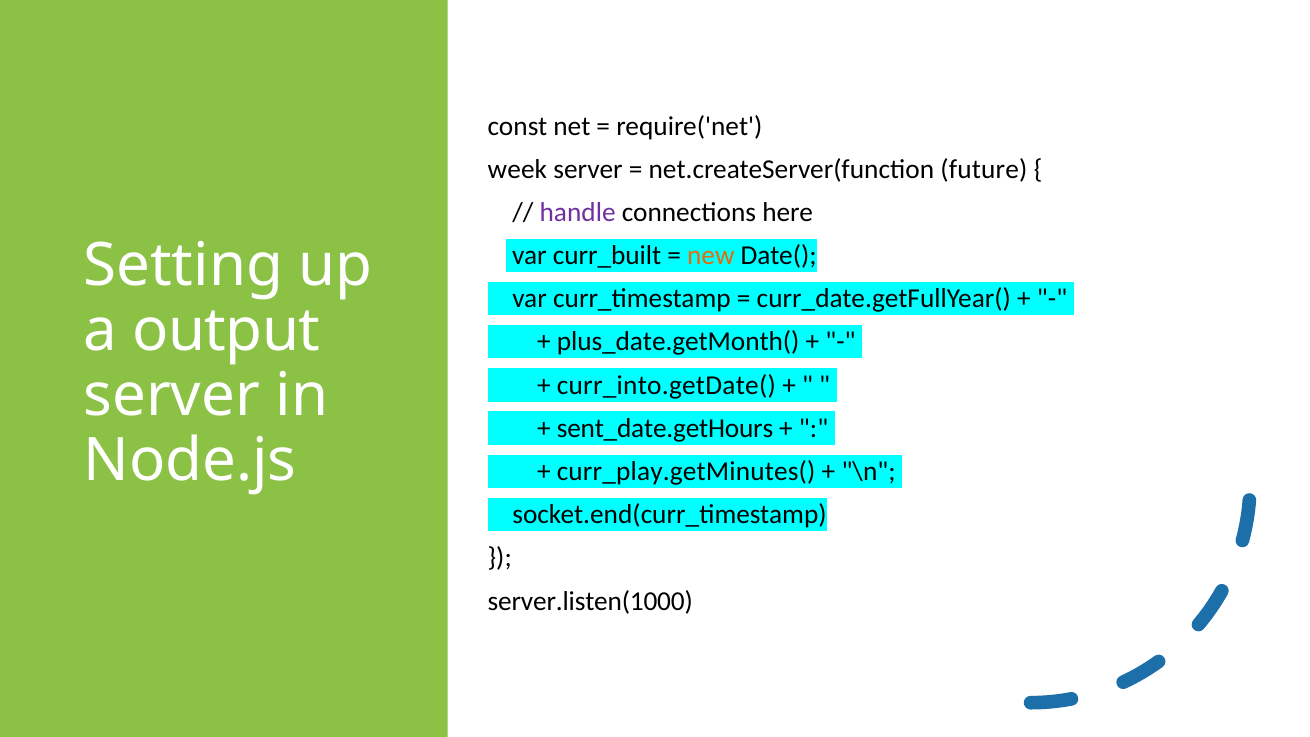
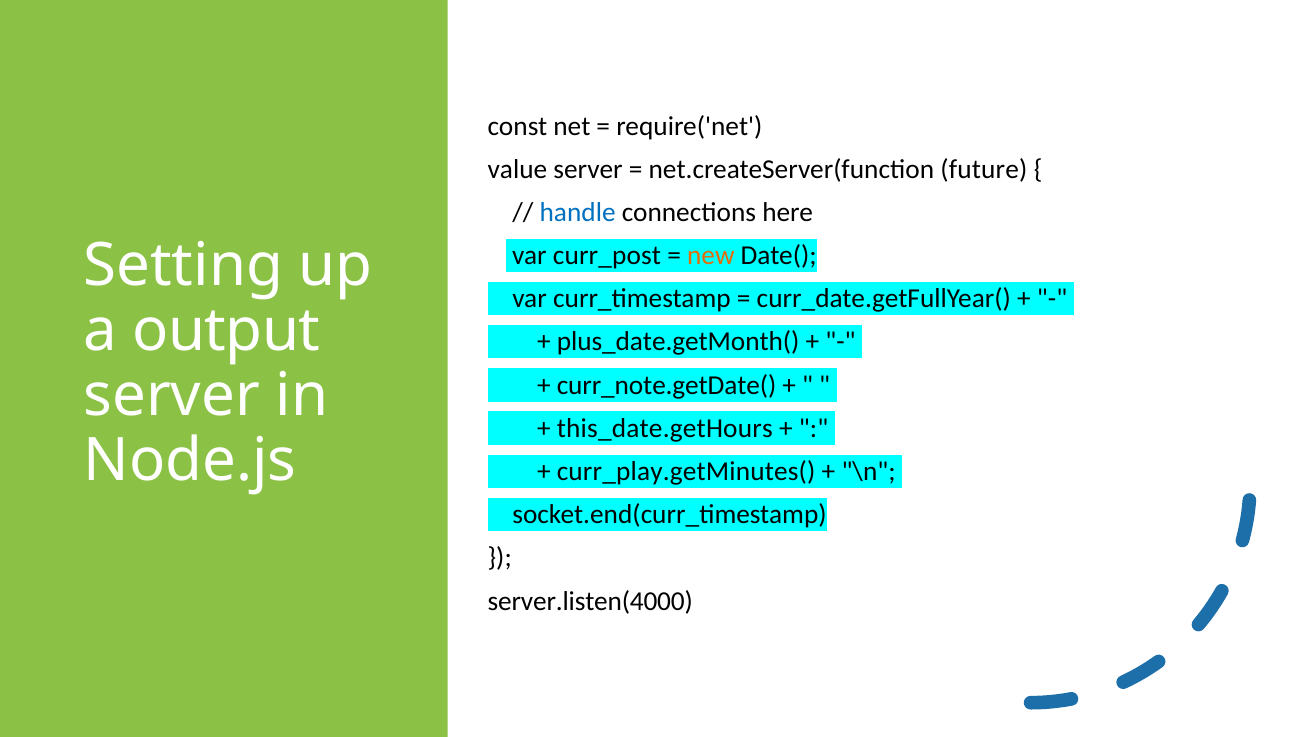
week: week -> value (517, 169)
handle colour: purple -> blue (578, 212)
curr_built: curr_built -> curr_post (607, 256)
curr_into.getDate(: curr_into.getDate( -> curr_note.getDate( (667, 385)
sent_date.getHours: sent_date.getHours -> this_date.getHours (665, 428)
server.listen(1000: server.listen(1000 -> server.listen(4000 (590, 601)
